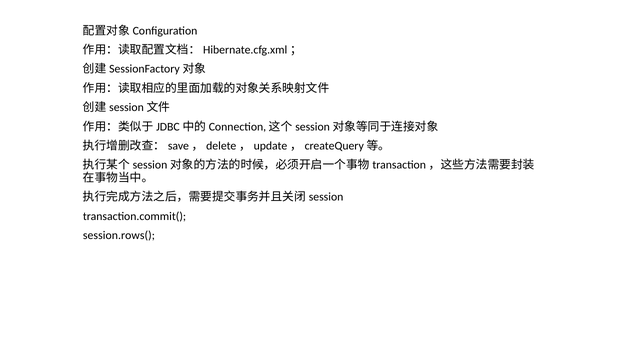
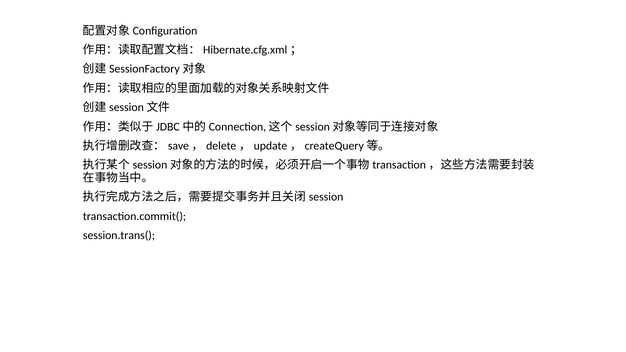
session.rows(: session.rows( -> session.trans( (119, 235)
